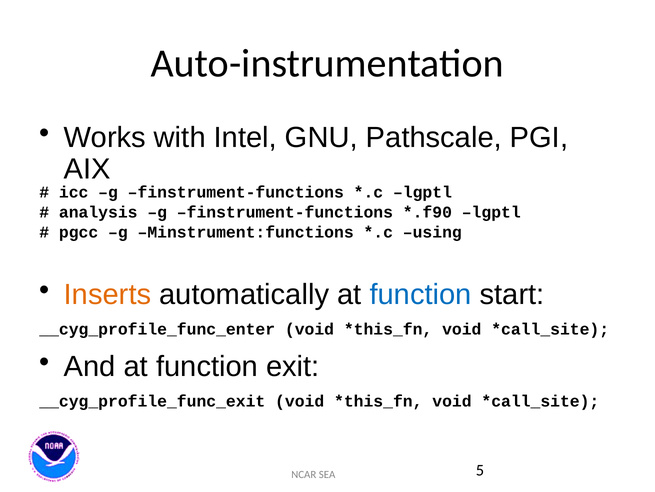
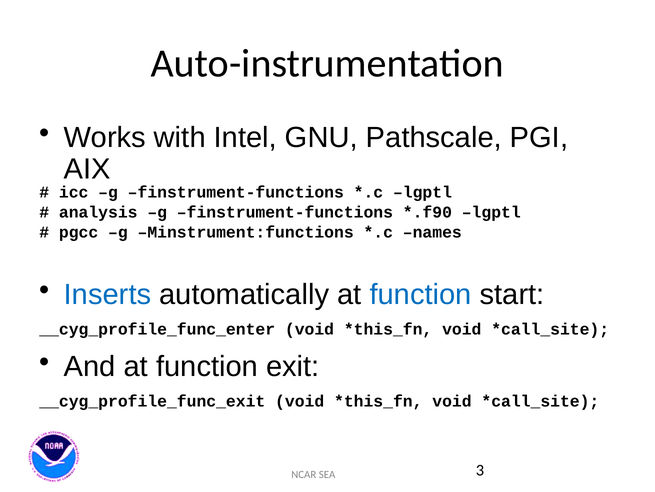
using: using -> names (432, 232)
Inserts colour: orange -> blue (108, 294)
5: 5 -> 3 (480, 470)
